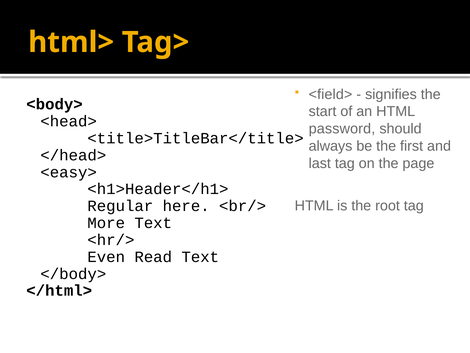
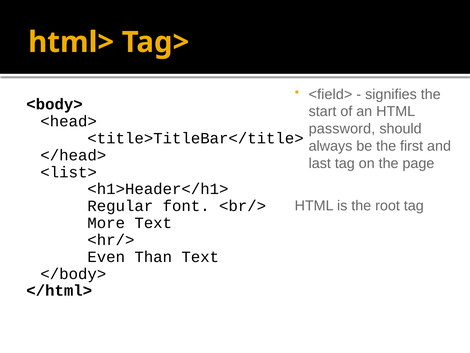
<easy>: <easy> -> <list> (69, 172)
here: here -> font (186, 206)
Read: Read -> Than (153, 257)
